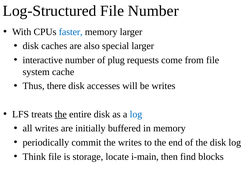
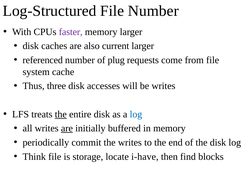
faster colour: blue -> purple (71, 32)
special: special -> current (116, 46)
interactive: interactive -> referenced (43, 60)
there: there -> three (56, 86)
are underline: none -> present (67, 129)
i-main: i-main -> i-have (145, 157)
